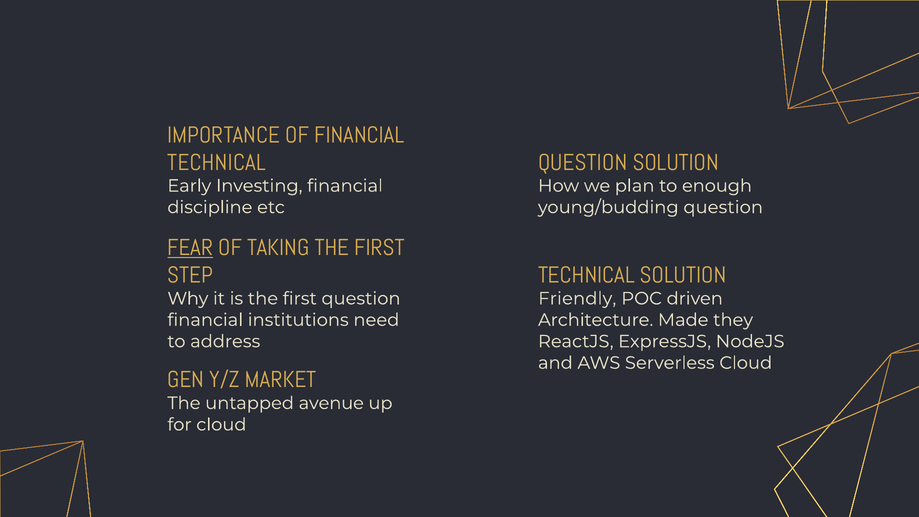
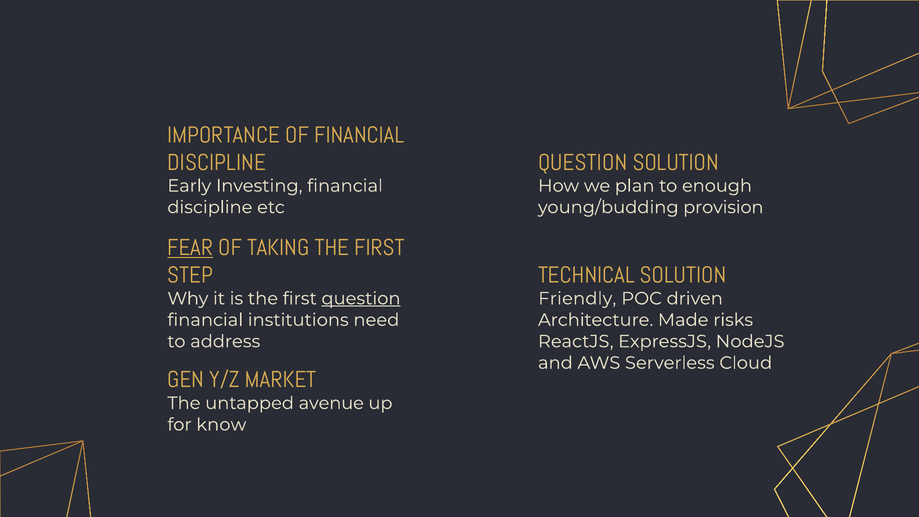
TECHNICAL: TECHNICAL -> DISCIPLINE (217, 163)
young/budding question: question -> provision (723, 207)
question underline: none -> present (361, 298)
they: they -> risks (733, 320)
for cloud: cloud -> know (221, 425)
